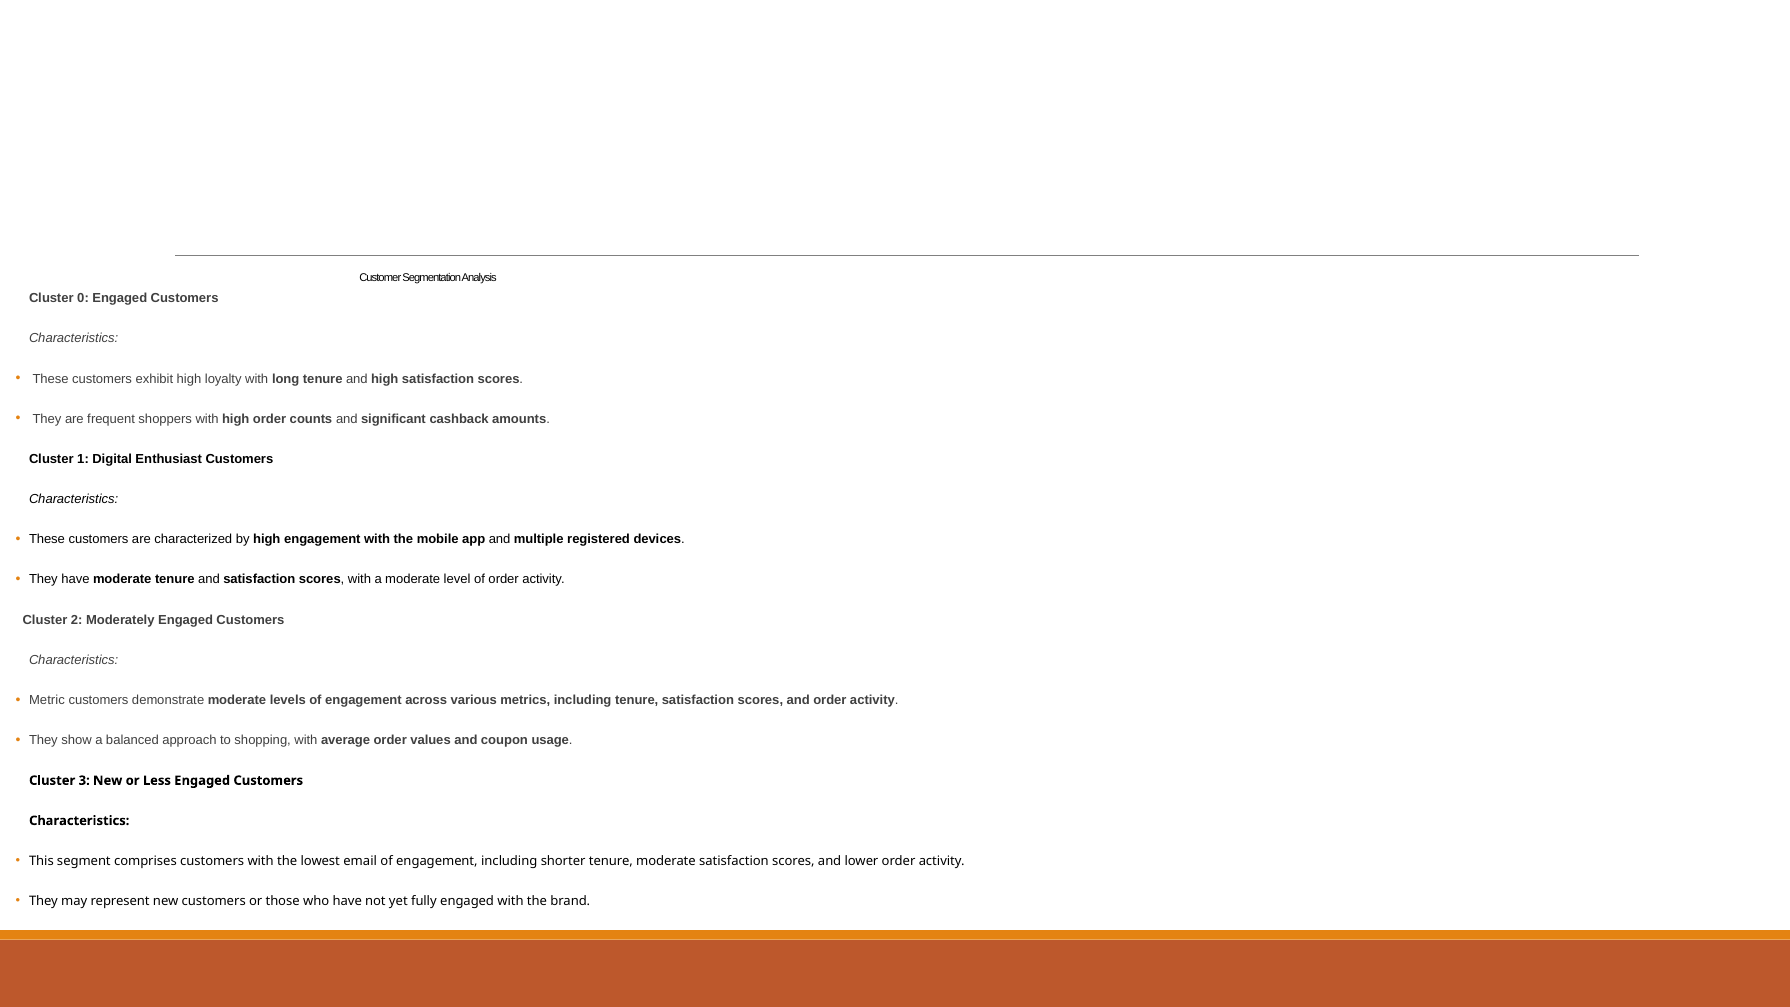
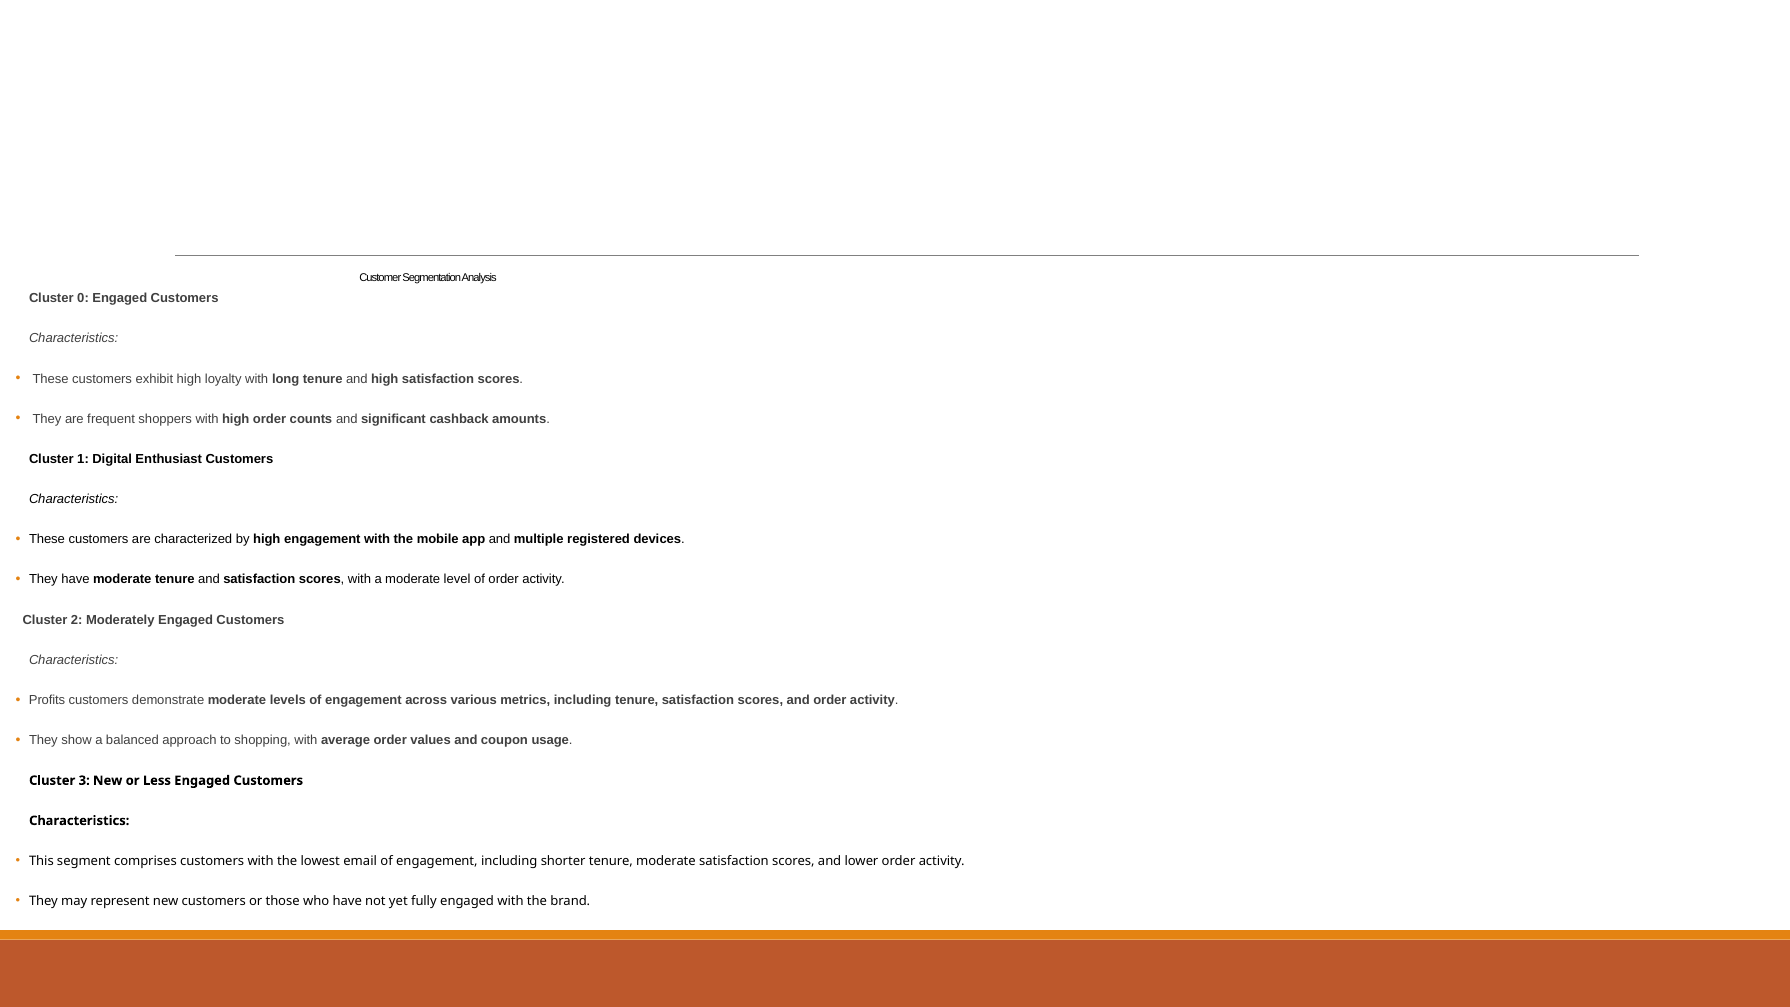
Metric: Metric -> Profits (47, 700)
